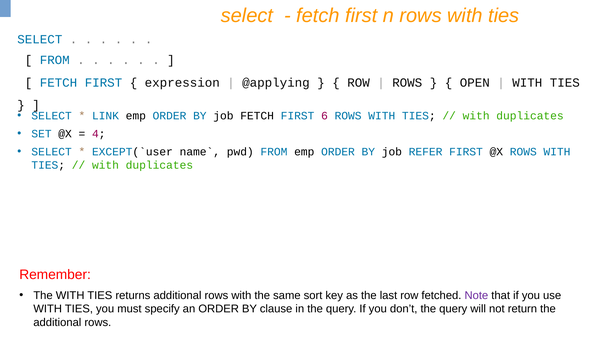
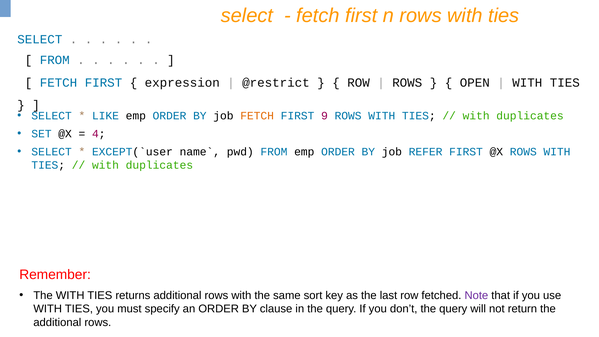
@applying: @applying -> @restrict (276, 83)
LINK: LINK -> LIKE (105, 116)
FETCH colour: black -> orange (257, 116)
6: 6 -> 9 (324, 116)
